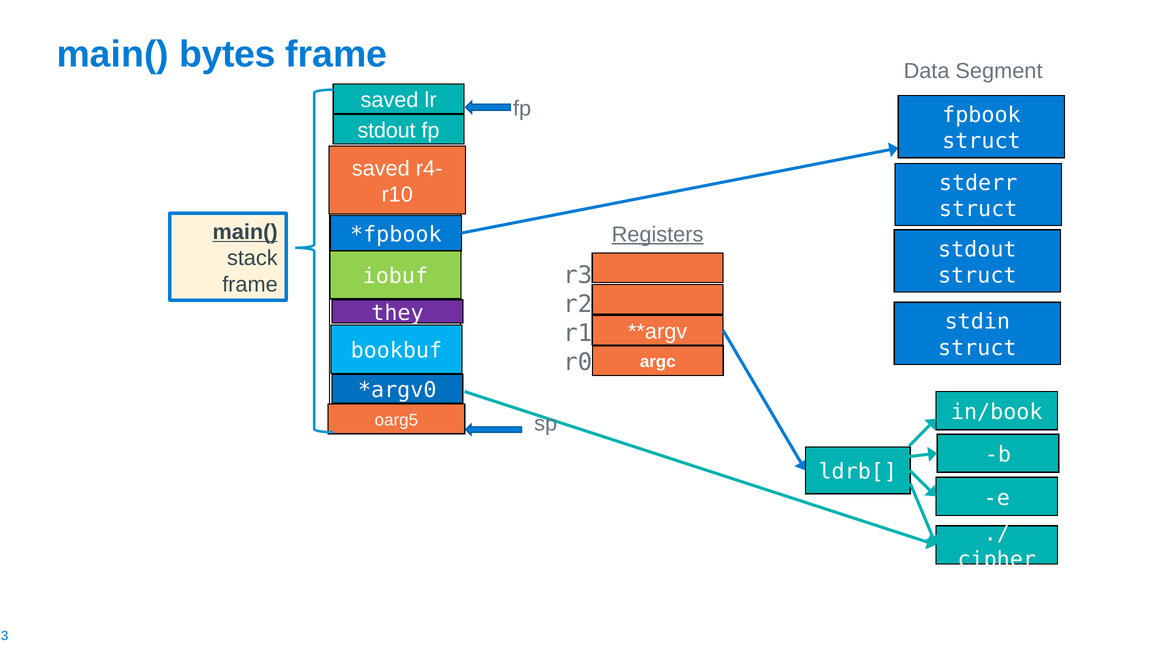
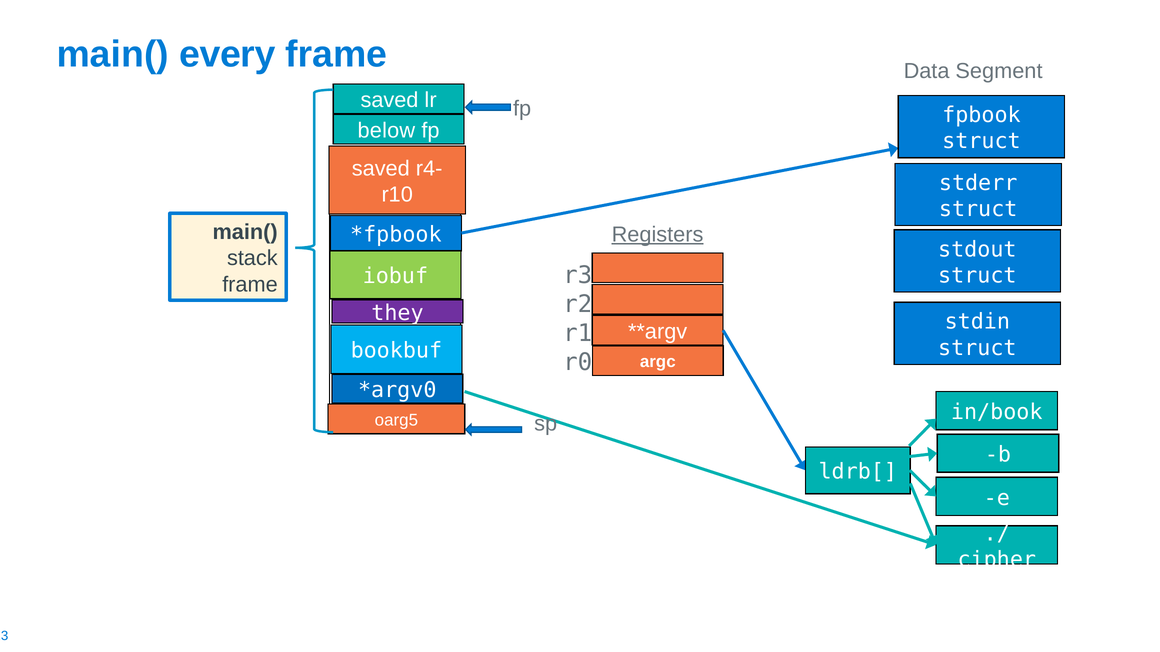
bytes: bytes -> every (227, 55)
stdout: stdout -> below (386, 131)
main( underline: present -> none (245, 232)
